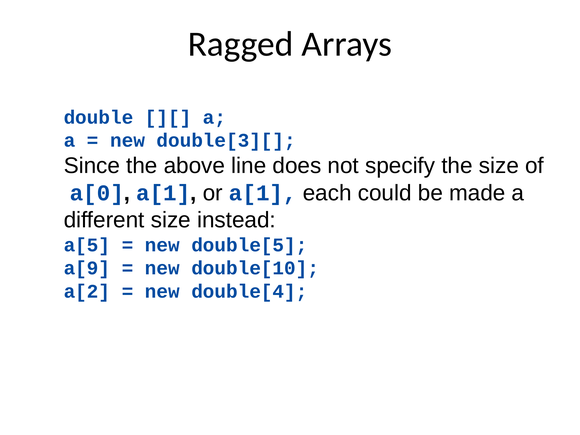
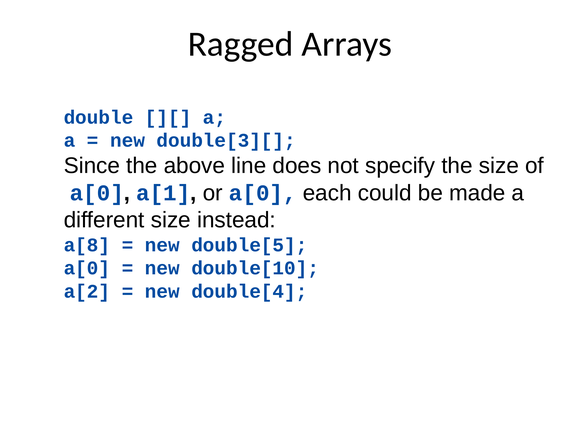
or a[1: a[1 -> a[0 (263, 193)
a[5: a[5 -> a[8 (87, 245)
a[9: a[9 -> a[0 (87, 268)
